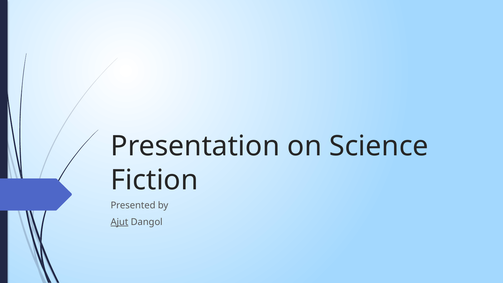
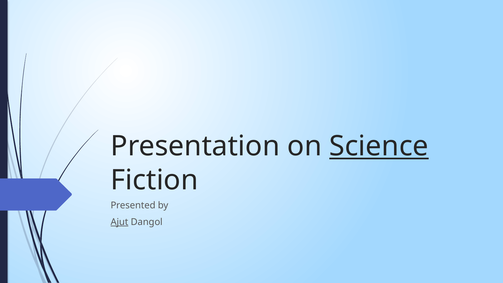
Science underline: none -> present (379, 146)
